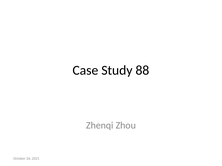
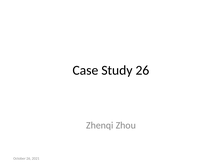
Study 88: 88 -> 26 (142, 71)
